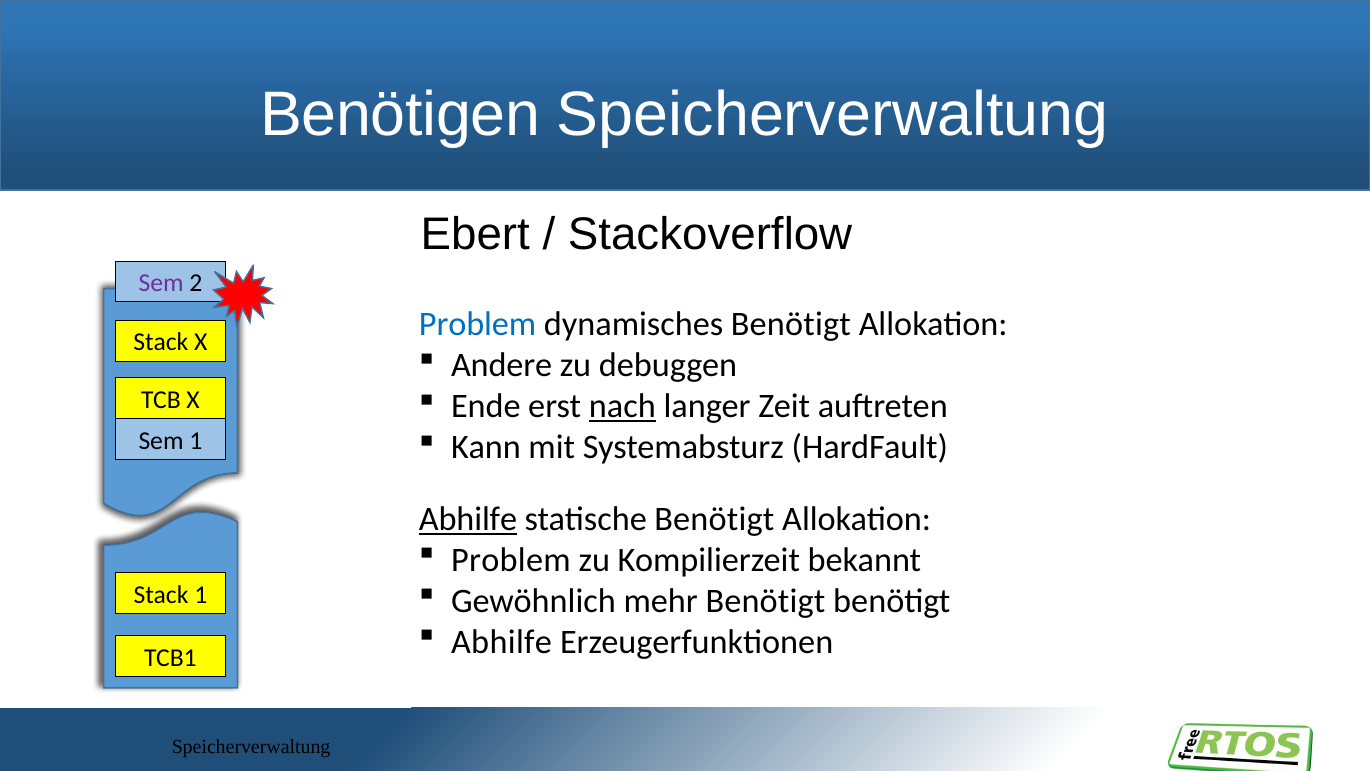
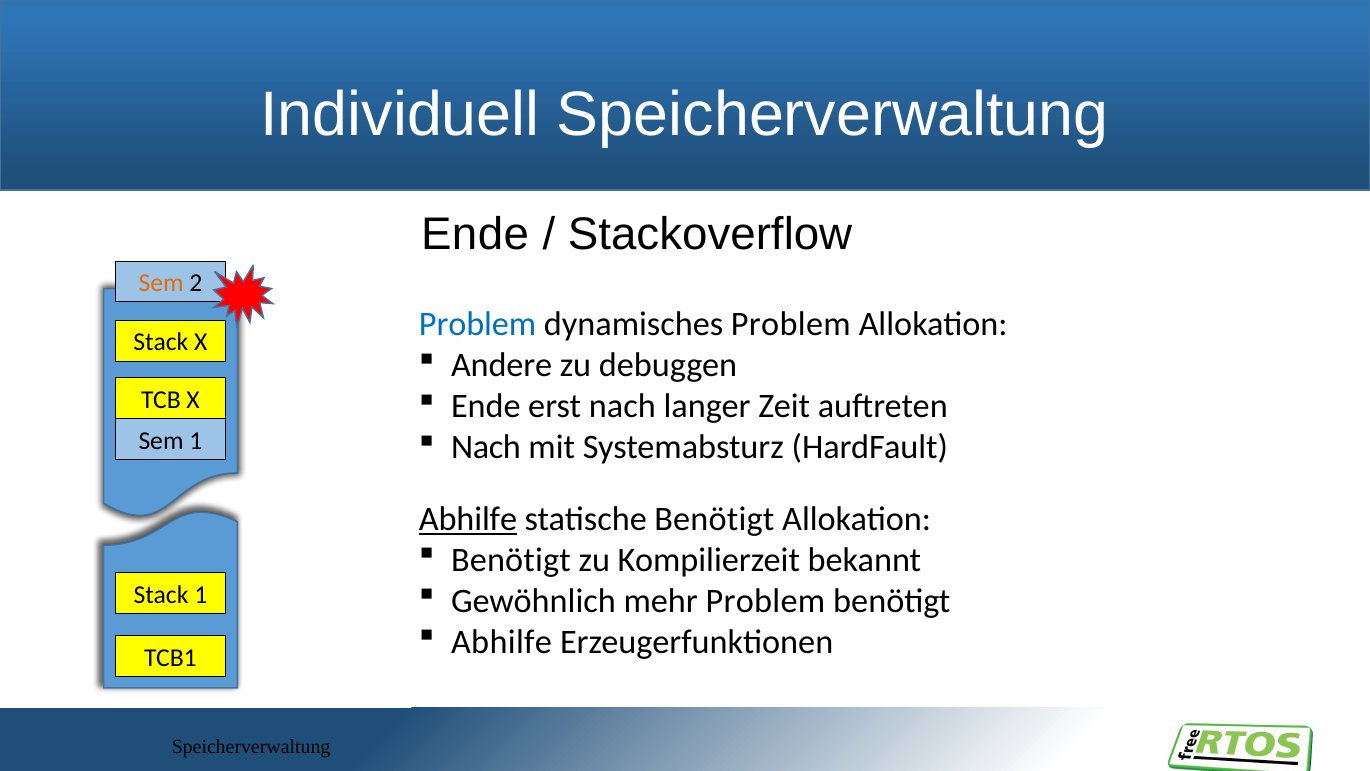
Benötigen: Benötigen -> Individuell (400, 115)
Ebert: Ebert -> Ende (475, 235)
Sem colour: purple -> orange (161, 283)
dynamisches Benötigt: Benötigt -> Problem (791, 324)
nach underline: present -> none (622, 406)
Kann: Kann -> Nach (486, 447)
Problem: Problem -> Benötigt (511, 560)
mehr Benötigt: Benötigt -> Problem (765, 601)
